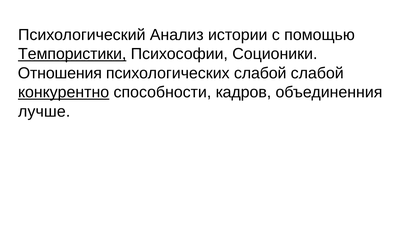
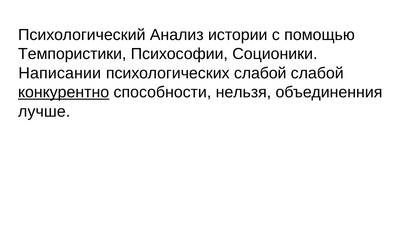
Темпористики underline: present -> none (72, 54)
Отношения: Отношения -> Написании (60, 73)
кадров: кадров -> нельзя (243, 92)
